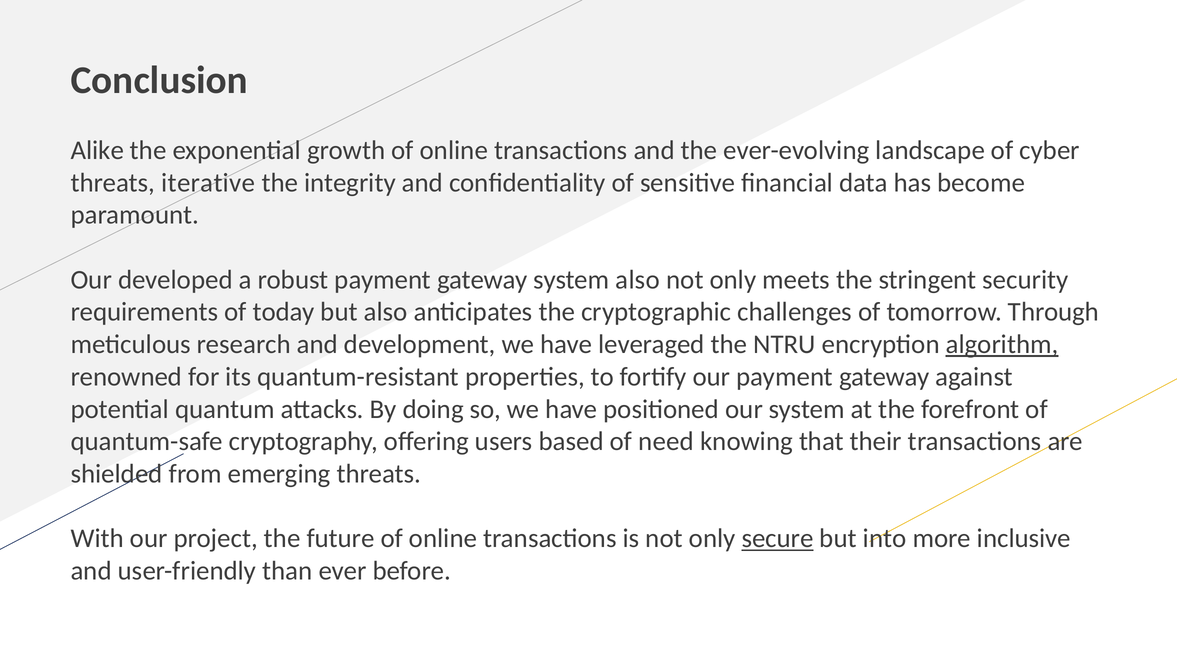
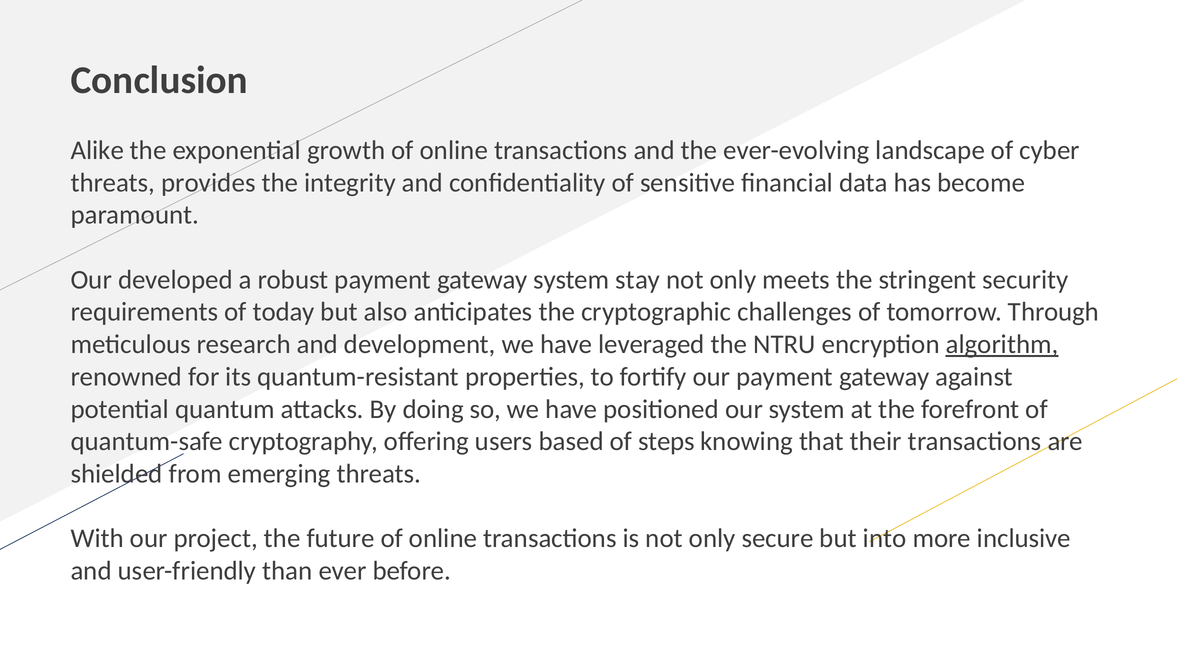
iterative: iterative -> provides (208, 183)
system also: also -> stay (638, 280)
need: need -> steps (666, 442)
secure underline: present -> none (778, 539)
